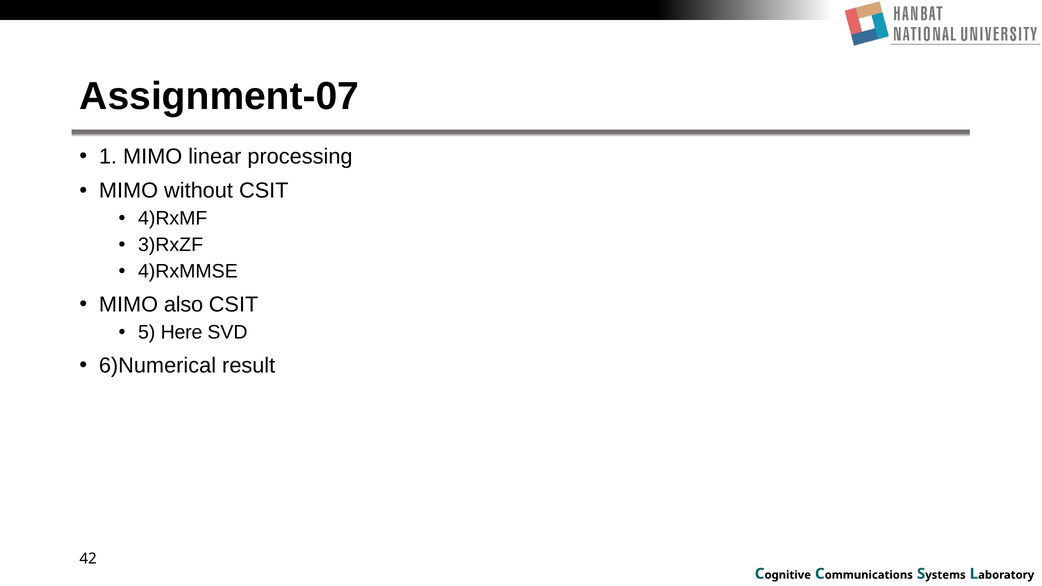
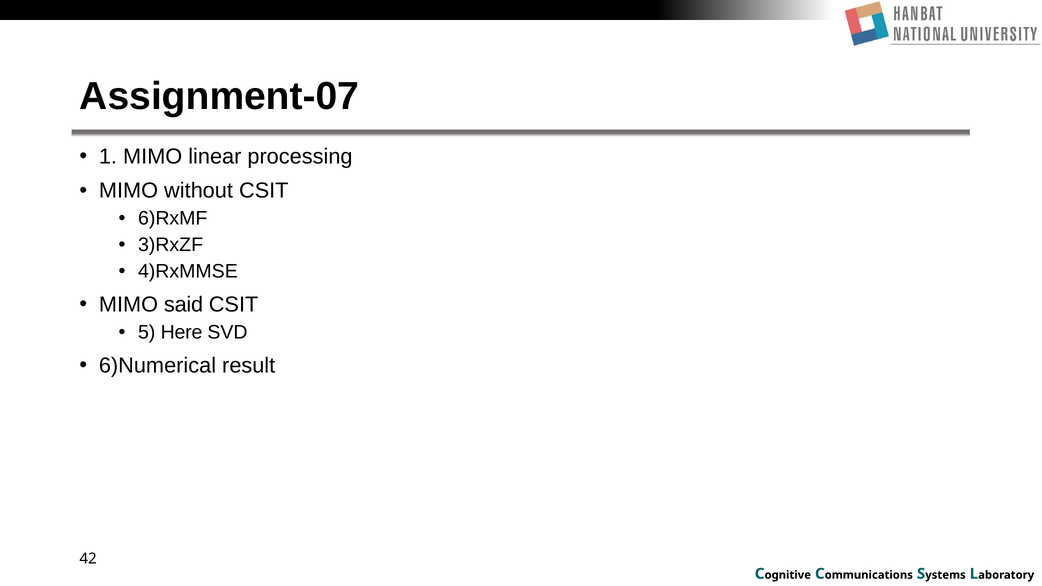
4)RxMF: 4)RxMF -> 6)RxMF (173, 218)
also: also -> said (184, 305)
